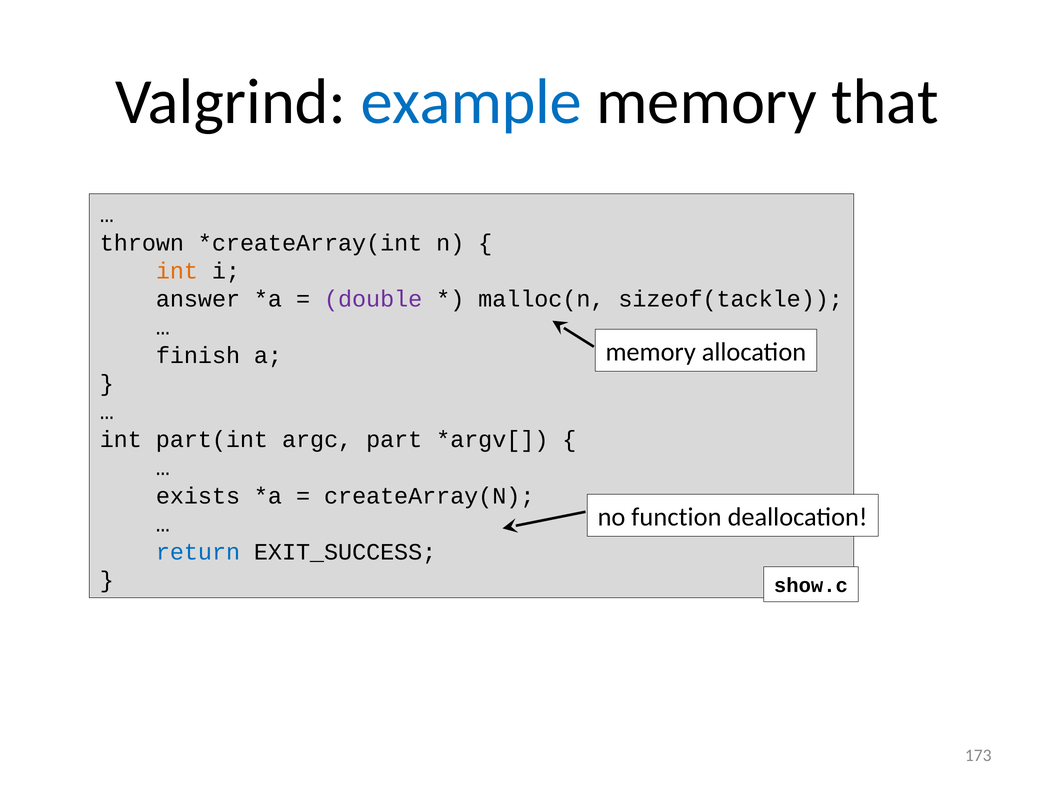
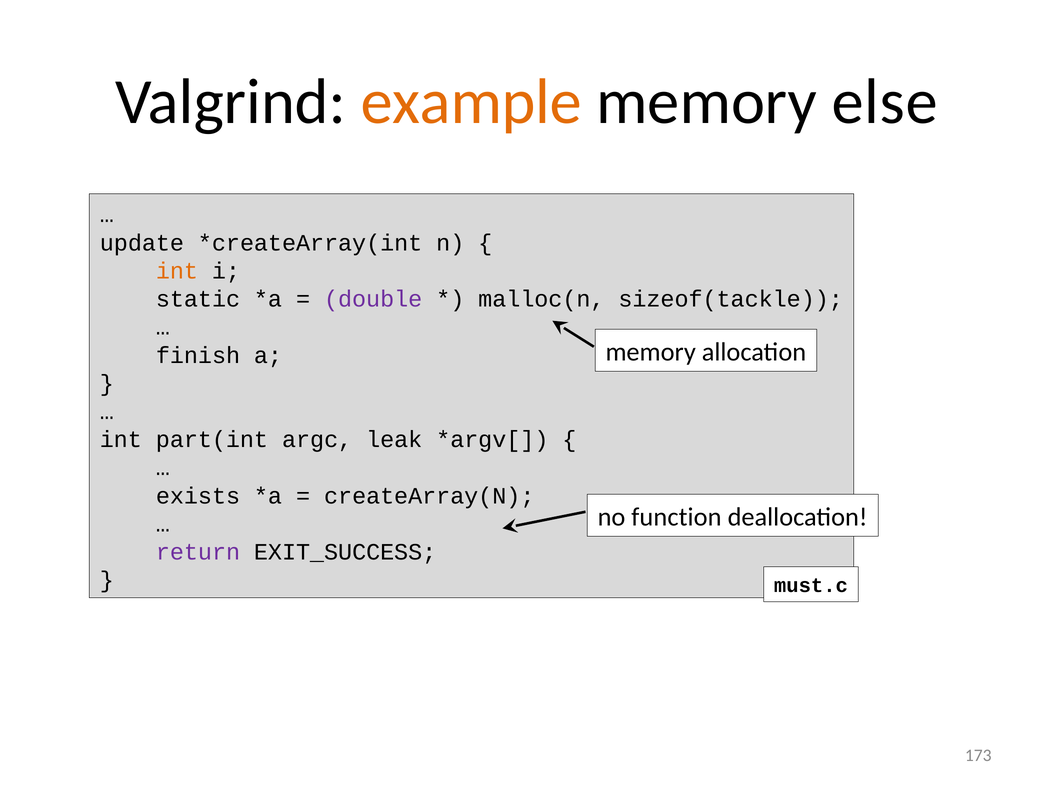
example colour: blue -> orange (471, 102)
that: that -> else (885, 102)
thrown: thrown -> update (142, 243)
answer: answer -> static (198, 299)
part: part -> leak (394, 440)
return colour: blue -> purple (198, 552)
show.c: show.c -> must.c (811, 586)
